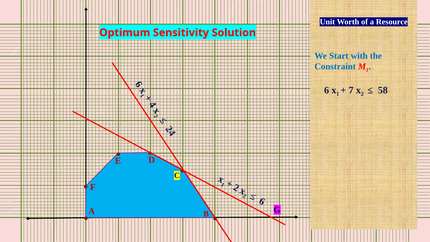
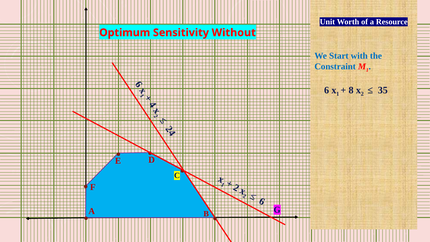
Solution: Solution -> Without (234, 33)
7: 7 -> 8 (351, 90)
58: 58 -> 35 (383, 90)
